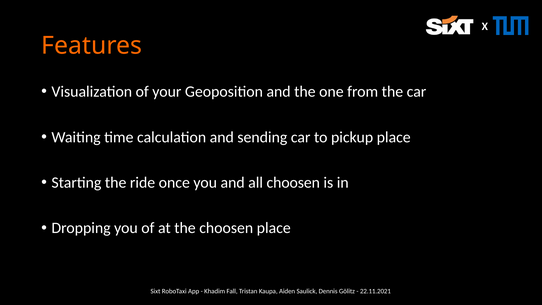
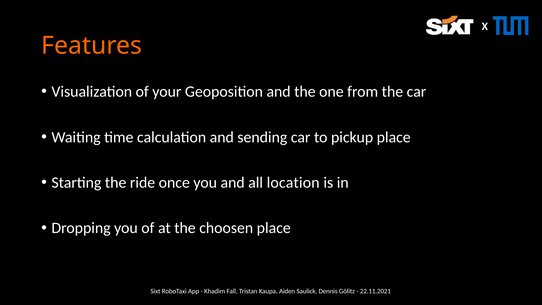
all choosen: choosen -> location (293, 183)
